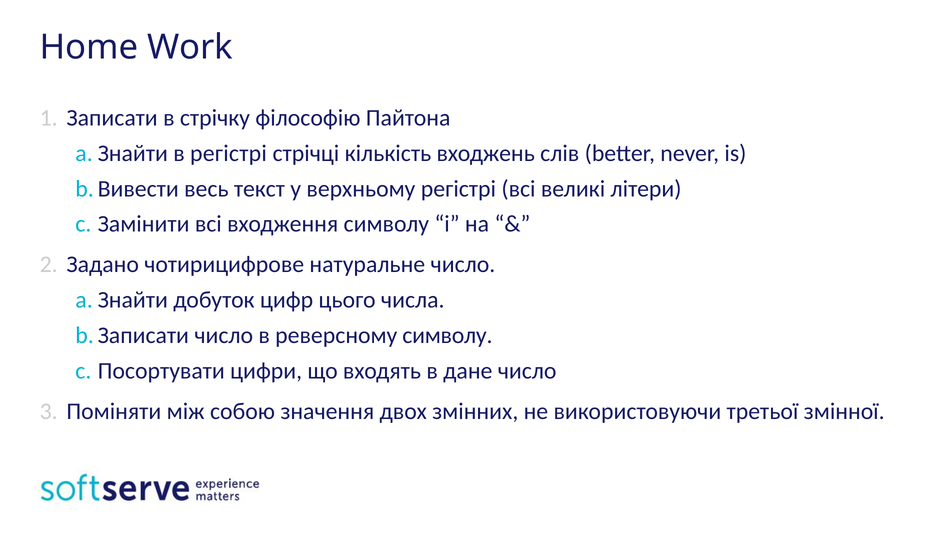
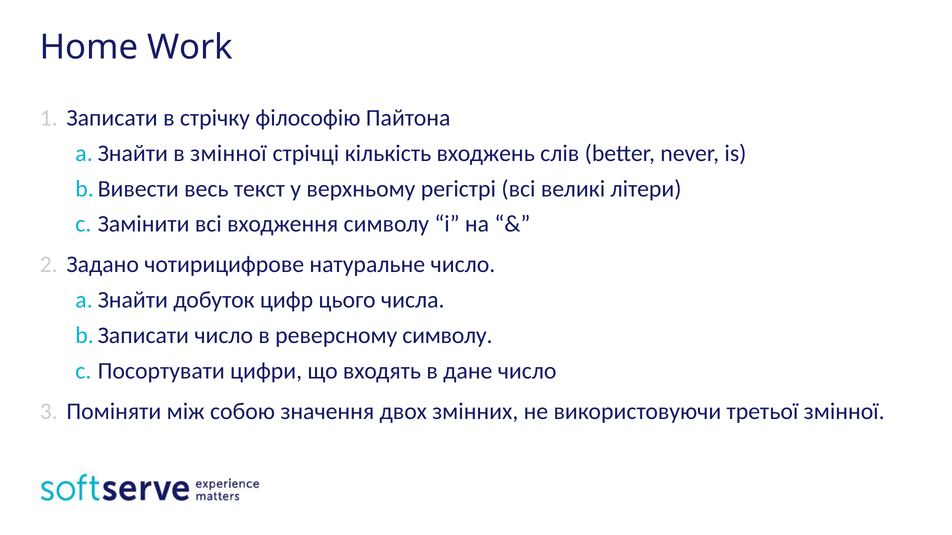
в регістрі: регістрі -> змінної (228, 153)
